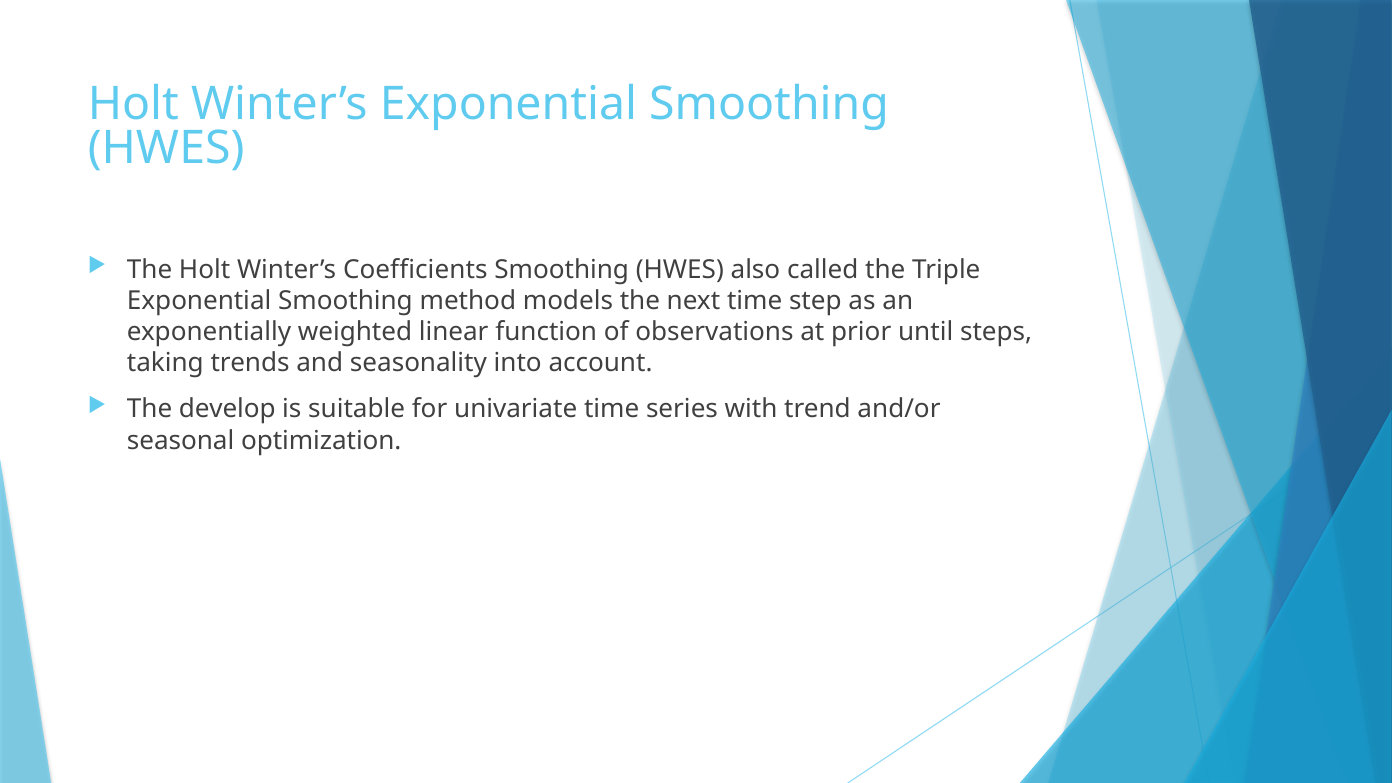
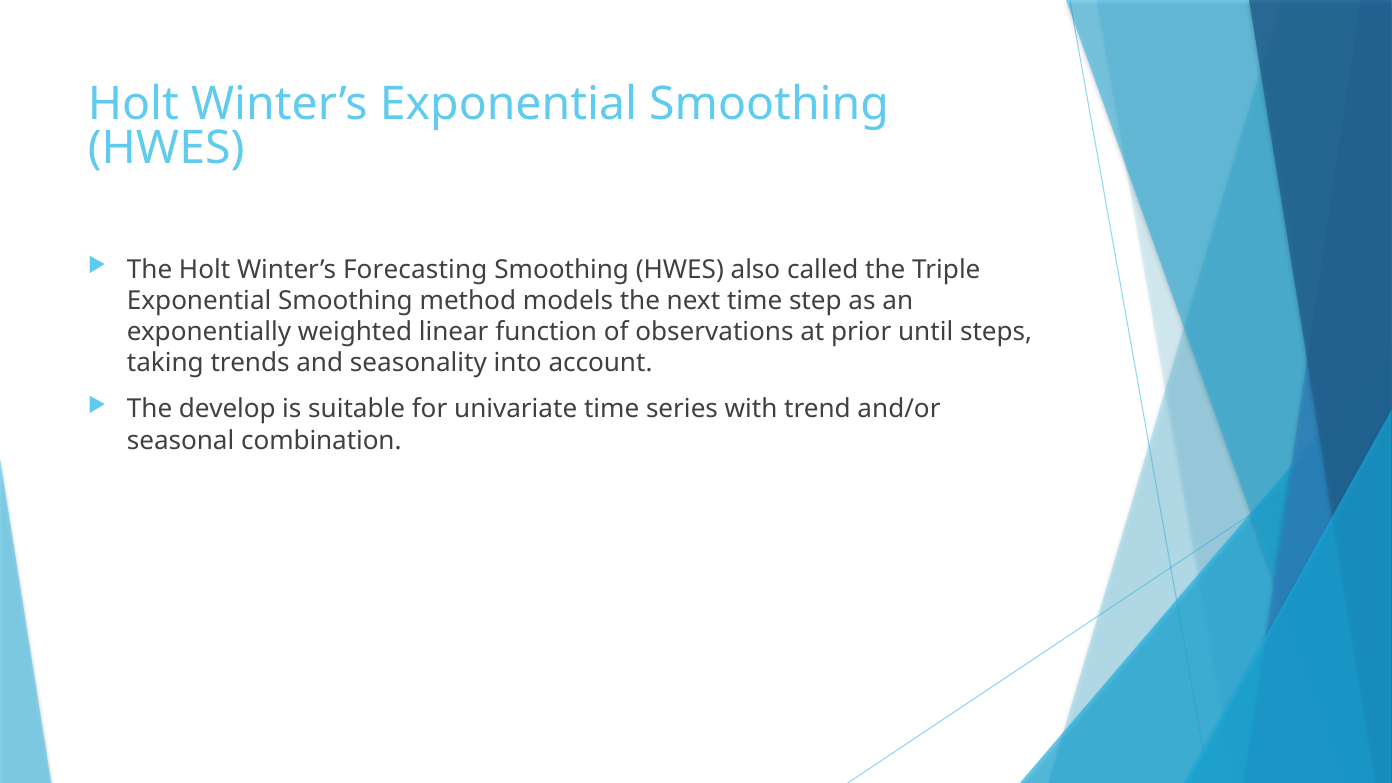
Coefficients: Coefficients -> Forecasting (415, 269)
optimization: optimization -> combination (321, 441)
